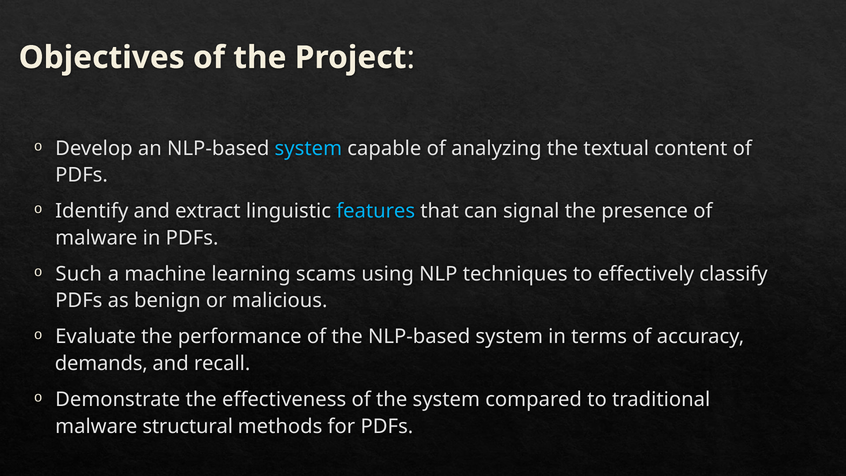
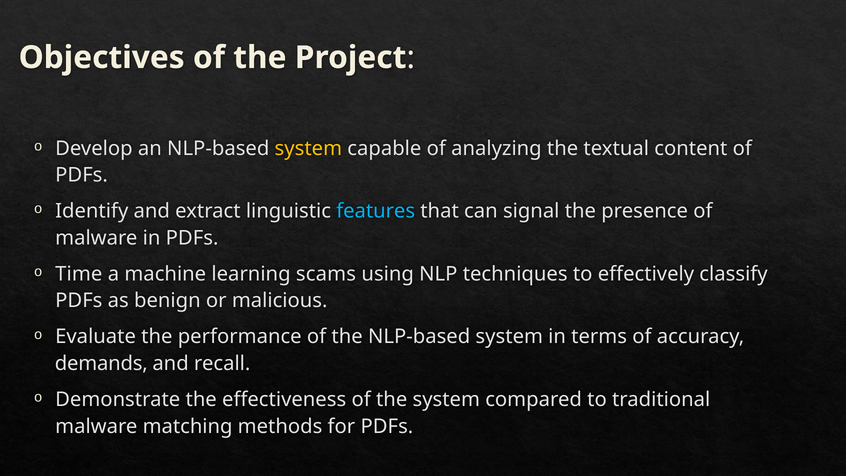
system colour: light blue -> yellow (308, 148)
Such: Such -> Time (79, 274)
structural: structural -> matching (188, 426)
